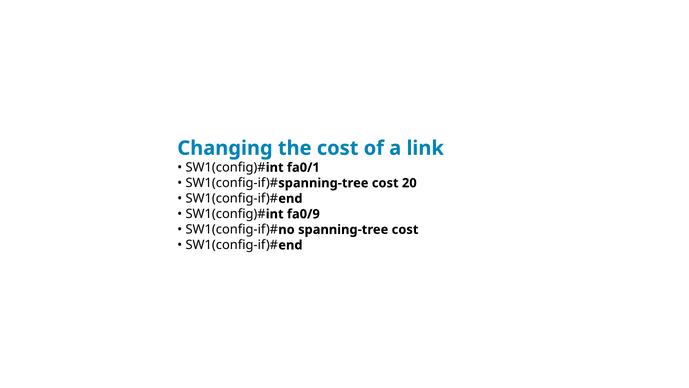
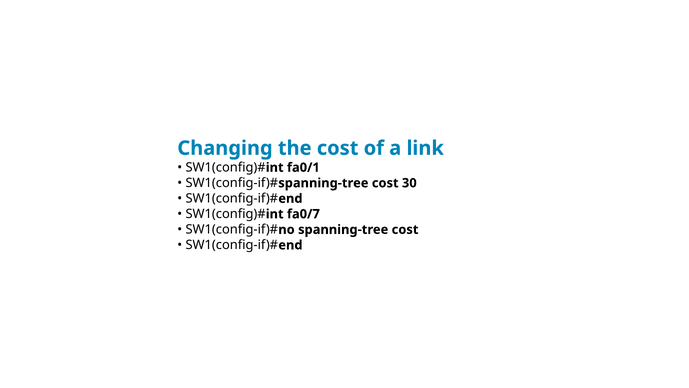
20: 20 -> 30 (409, 183)
fa0/9: fa0/9 -> fa0/7 (303, 214)
